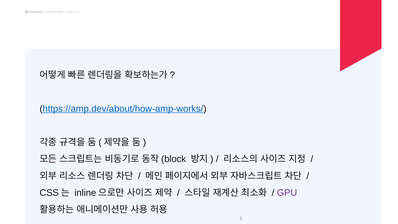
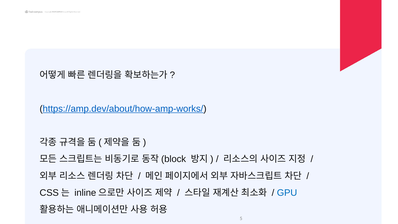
GPU colour: purple -> blue (287, 193)
